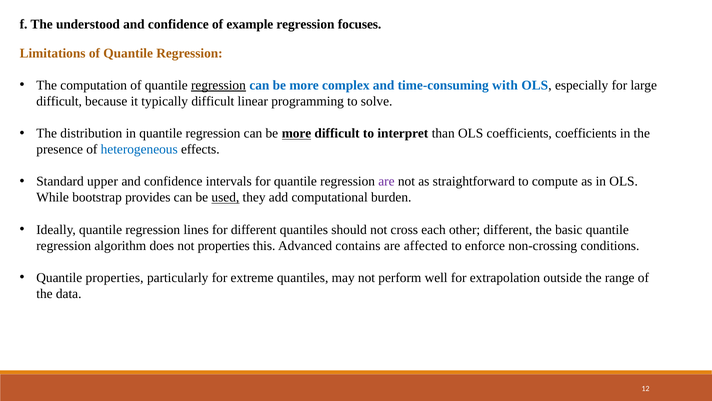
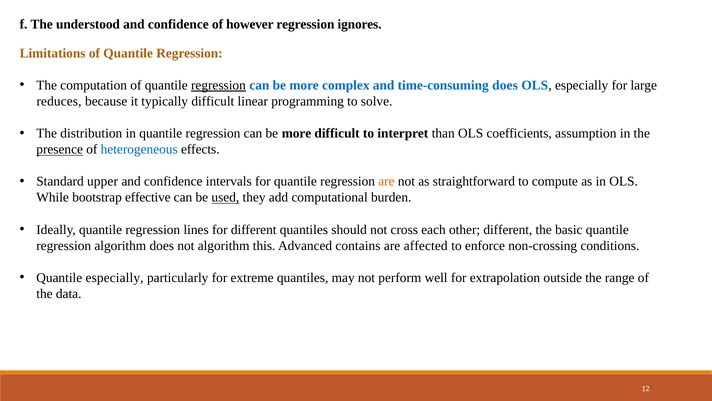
example: example -> however (250, 24)
focuses: focuses -> ignores (360, 24)
time-consuming with: with -> does (505, 85)
difficult: difficult -> reduces (59, 101)
more underline: present -> none (297, 133)
coefficients coefficients: coefficients -> assumption (586, 133)
presence underline: none -> present (60, 149)
are colour: purple -> orange (386, 181)
provides: provides -> effective (148, 197)
not properties: properties -> algorithm (224, 245)
Quantile properties: properties -> especially (115, 277)
